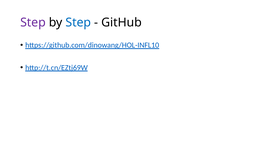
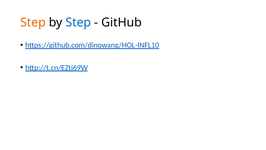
Step colour: purple -> orange (33, 22)
